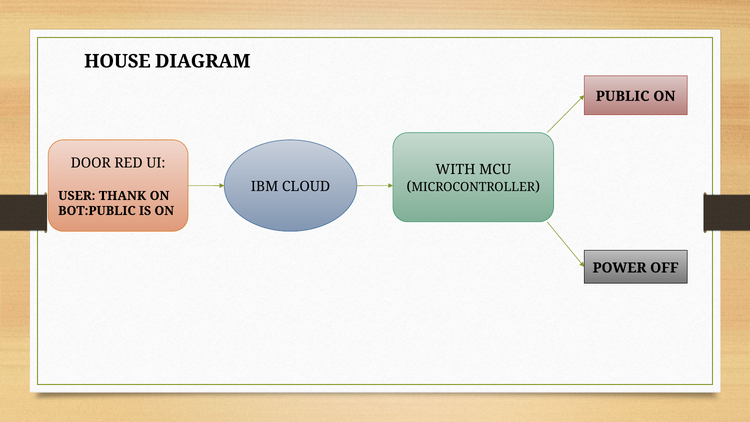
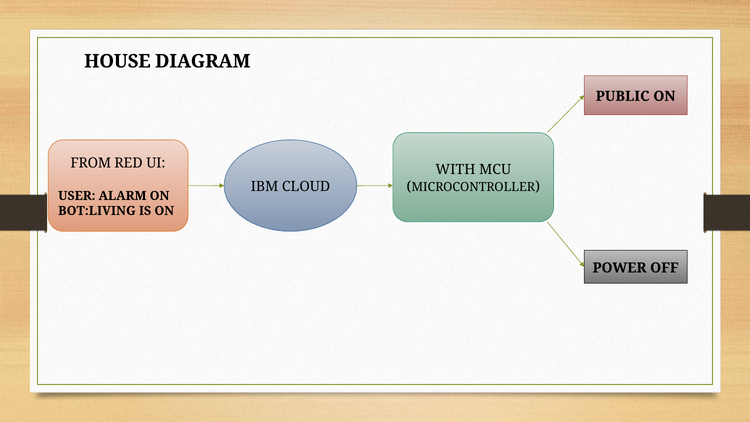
DOOR: DOOR -> FROM (91, 163)
THANK: THANK -> ALARM (123, 196)
BOT:PUBLIC: BOT:PUBLIC -> BOT:LIVING (97, 211)
